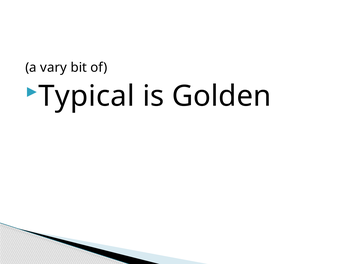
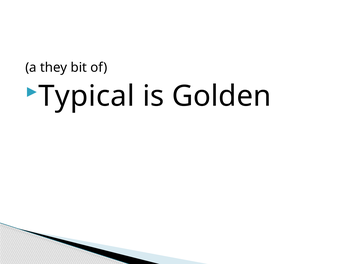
vary: vary -> they (54, 68)
